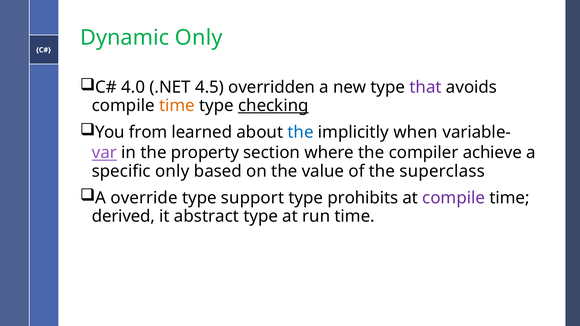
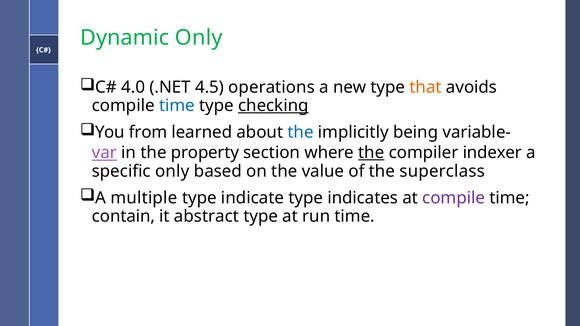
overridden: overridden -> operations (272, 87)
that colour: purple -> orange (426, 87)
time colour: orange -> blue (177, 106)
when: when -> being (416, 132)
the underline: none -> present (371, 153)
achieve: achieve -> indexer (492, 153)
override: override -> multiple (144, 198)
support: support -> indicate (253, 198)
prohibits: prohibits -> indicates (363, 198)
derived: derived -> contain (123, 216)
